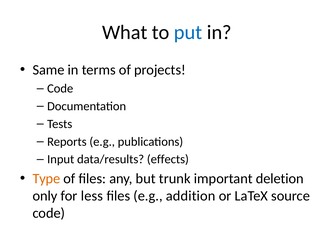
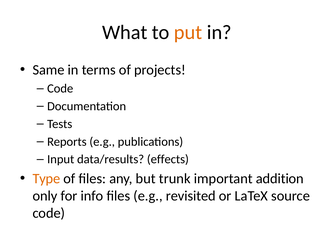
put colour: blue -> orange (188, 32)
deletion: deletion -> addition (280, 178)
less: less -> info (92, 195)
addition: addition -> revisited (191, 195)
